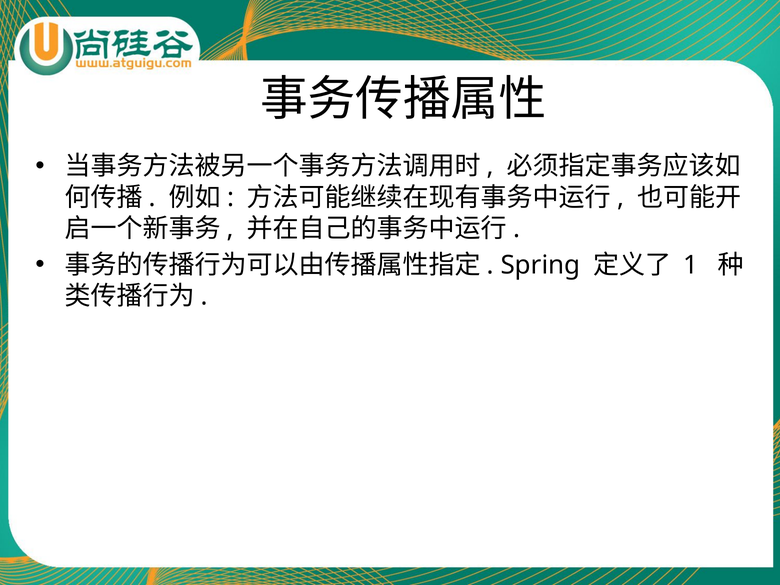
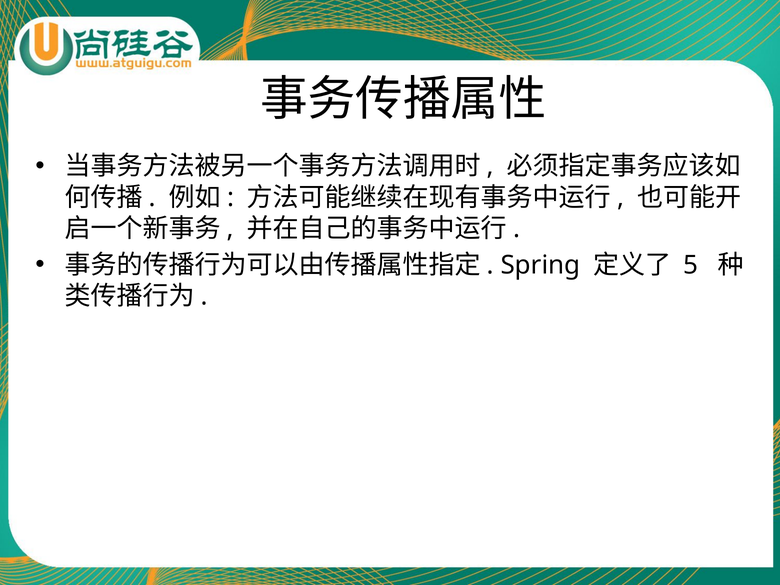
1: 1 -> 5 (691, 265)
